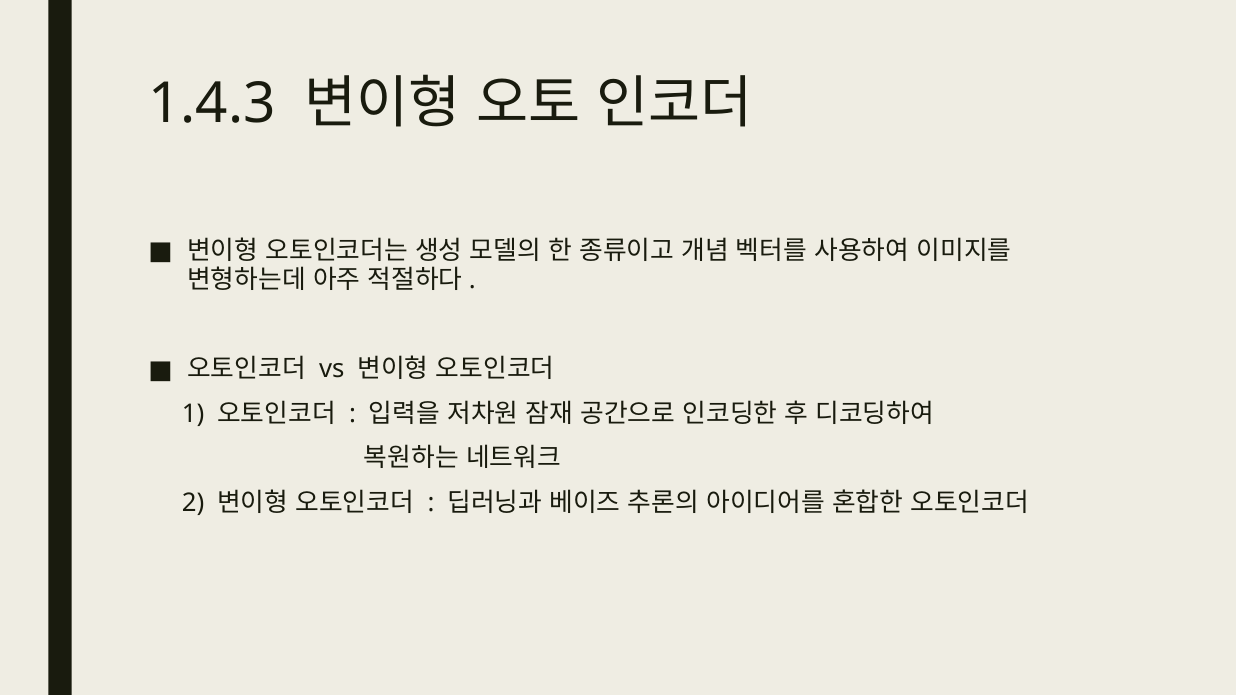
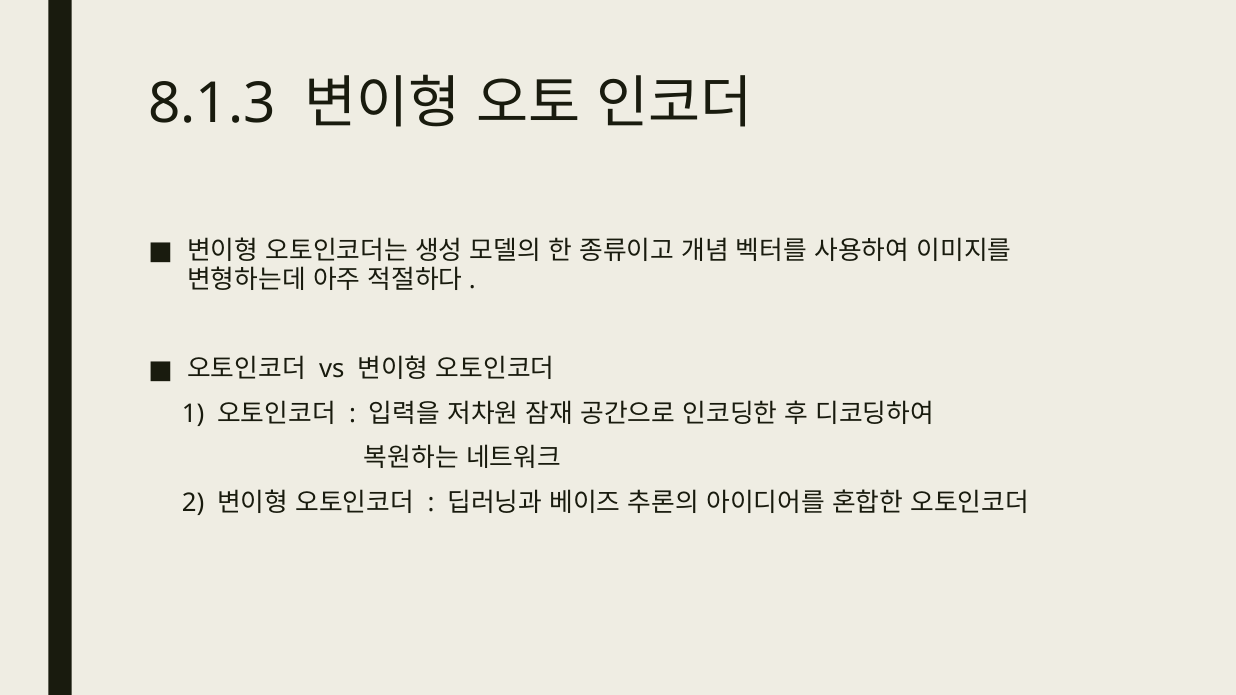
1.4.3: 1.4.3 -> 8.1.3 (212, 104)
